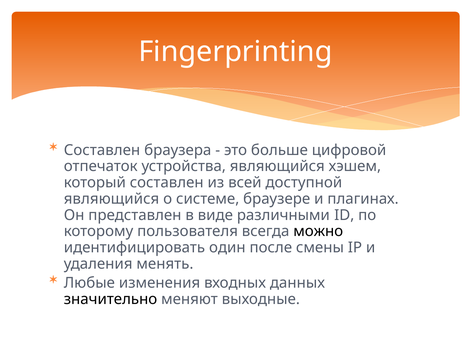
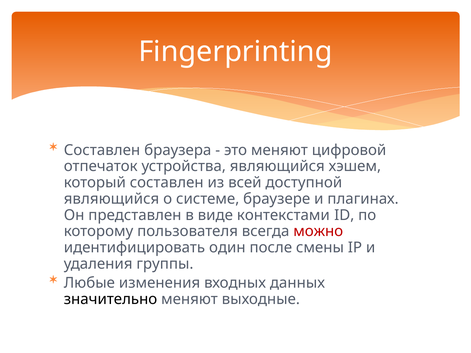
это больше: больше -> меняют (279, 150)
различными: различными -> контекстами (283, 215)
можно colour: black -> red (318, 231)
менять: менять -> группы (165, 264)
